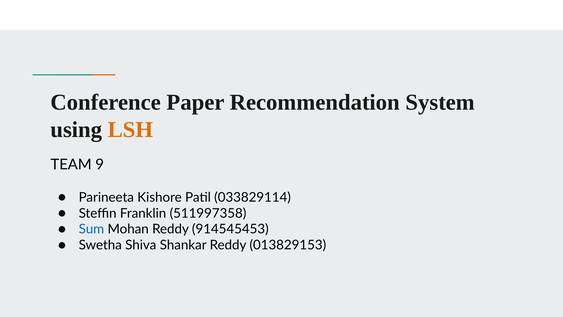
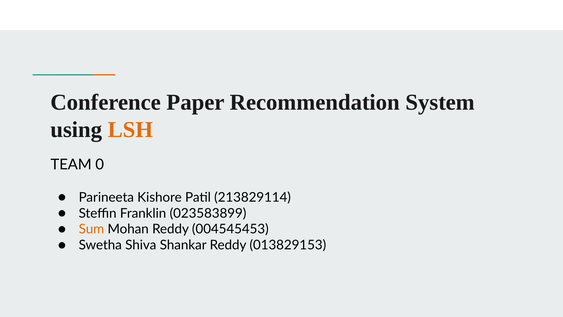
9: 9 -> 0 (100, 164)
033829114: 033829114 -> 213829114 (253, 197)
511997358: 511997358 -> 023583899 (208, 213)
Sum colour: blue -> orange (91, 229)
914545453: 914545453 -> 004545453 (230, 229)
